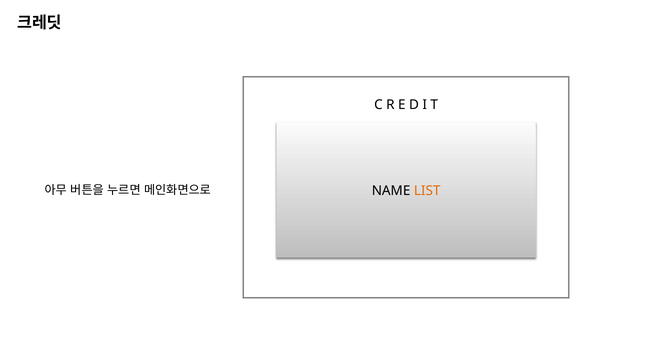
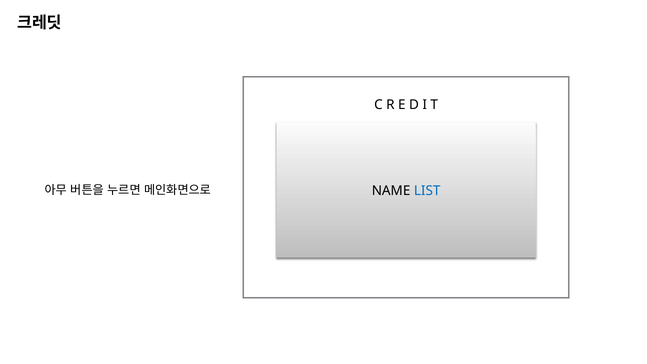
LIST colour: orange -> blue (427, 191)
